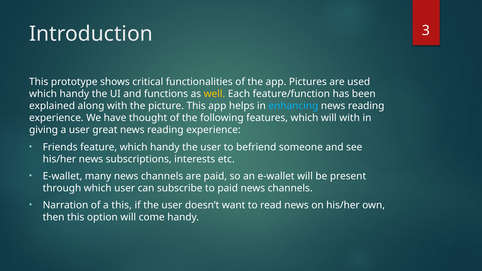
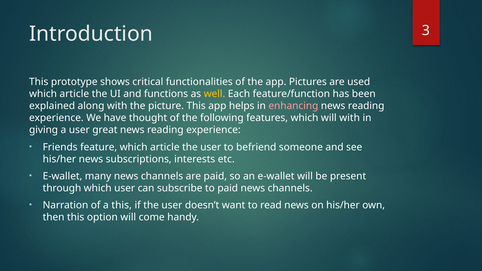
handy: handy -> article (74, 94)
enhancing colour: light blue -> pink (293, 106)
feature which handy: handy -> article (165, 147)
